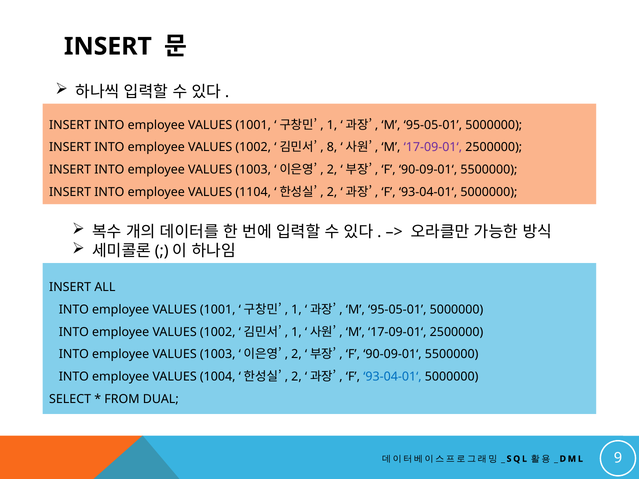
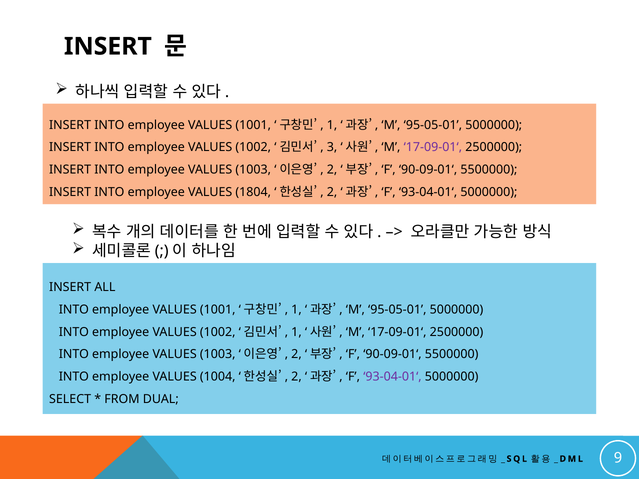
8: 8 -> 3 (332, 147)
1104: 1104 -> 1804 (253, 192)
93-04-01‘ colour: blue -> purple (392, 377)
